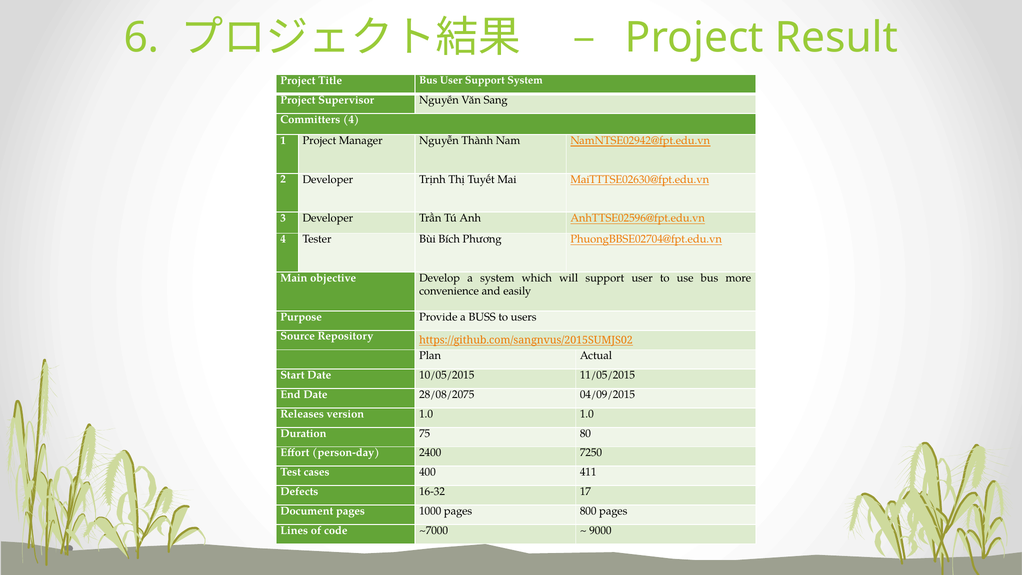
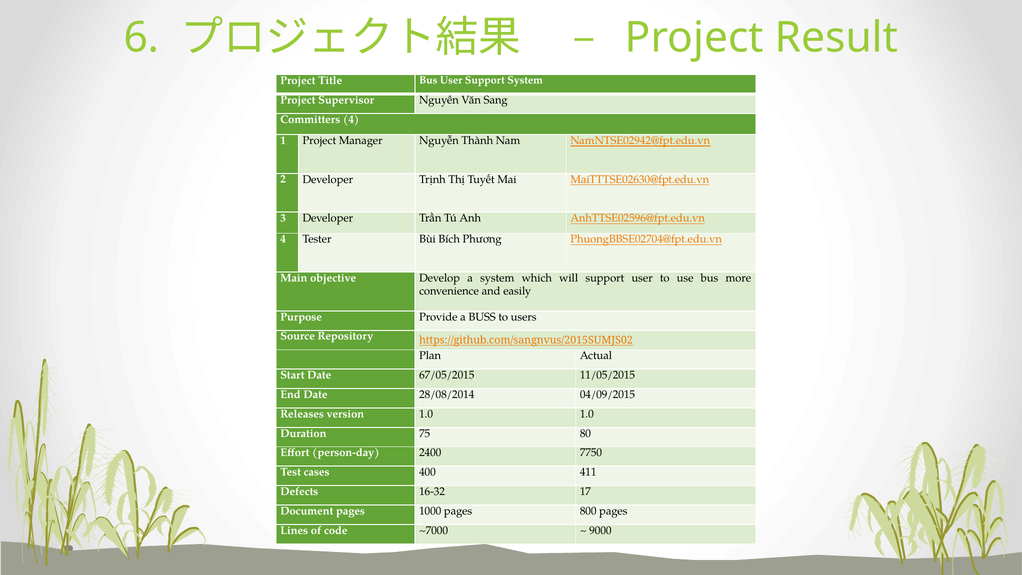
10/05/2015: 10/05/2015 -> 67/05/2015 (447, 375)
28/08/2075: 28/08/2075 -> 28/08/2014 (447, 394)
7250: 7250 -> 7750 (591, 453)
